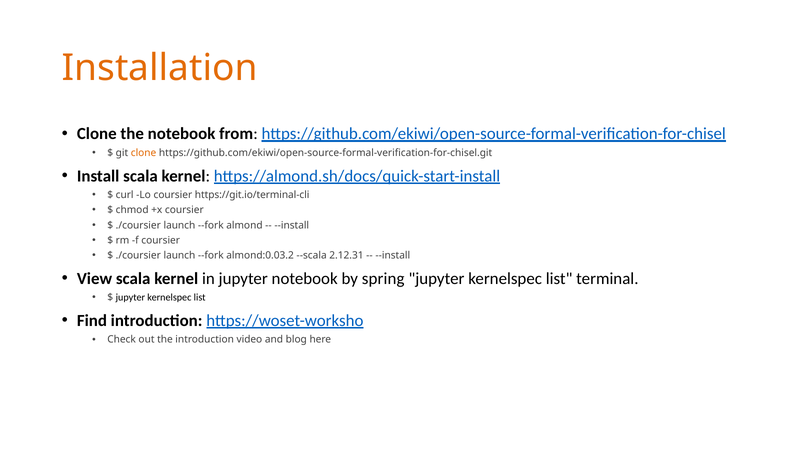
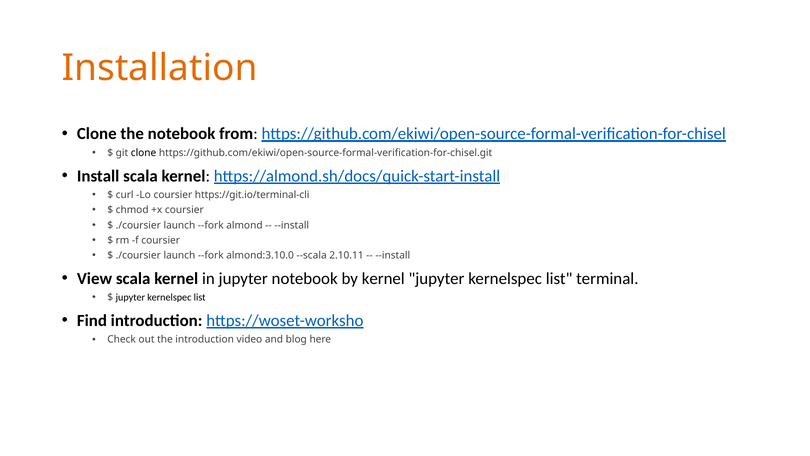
clone colour: orange -> black (144, 153)
almond:0.03.2: almond:0.03.2 -> almond:3.10.0 (260, 255)
2.12.31: 2.12.31 -> 2.10.11 (346, 255)
by spring: spring -> kernel (383, 278)
